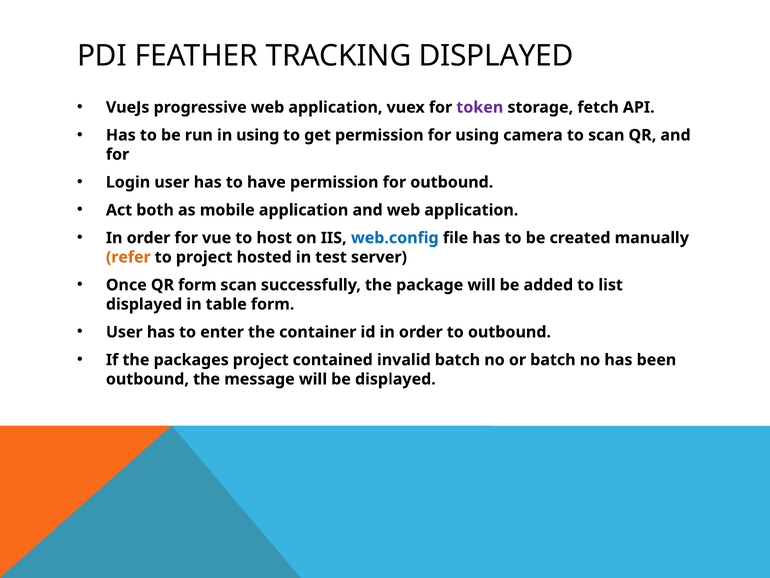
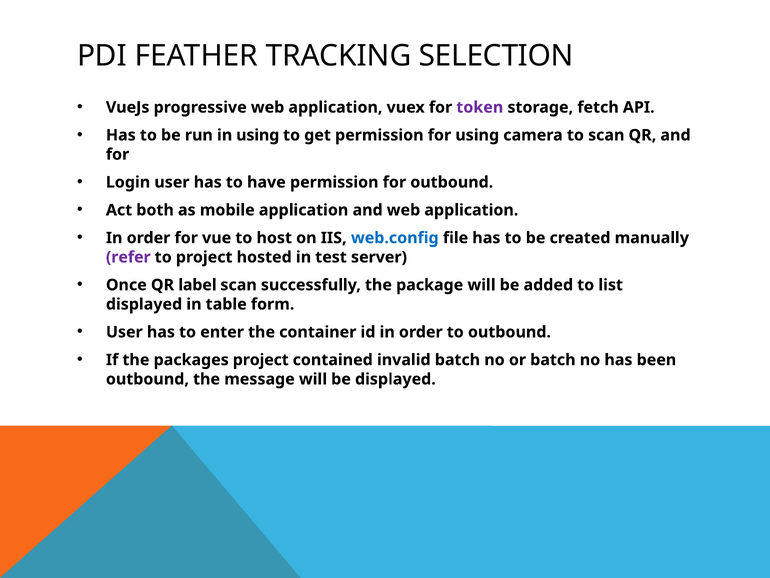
TRACKING DISPLAYED: DISPLAYED -> SELECTION (496, 56)
refer colour: orange -> purple (128, 257)
QR form: form -> label (197, 285)
